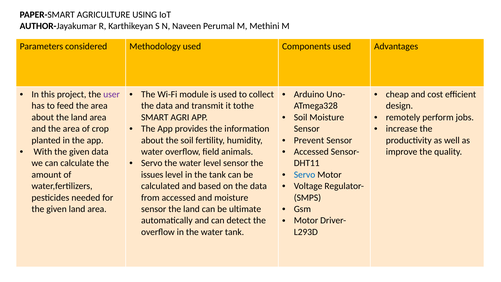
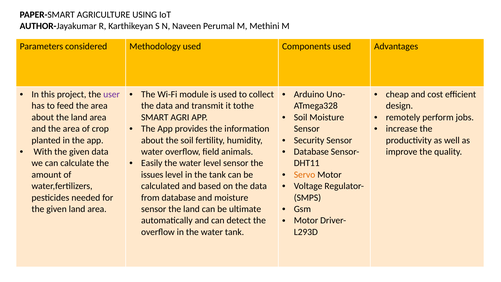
Prevent: Prevent -> Security (309, 140)
Accessed: Accessed -> Database (311, 152)
Servo: Servo -> Easily (152, 163)
Servo colour: blue -> orange (305, 175)
from accessed: accessed -> database (179, 197)
